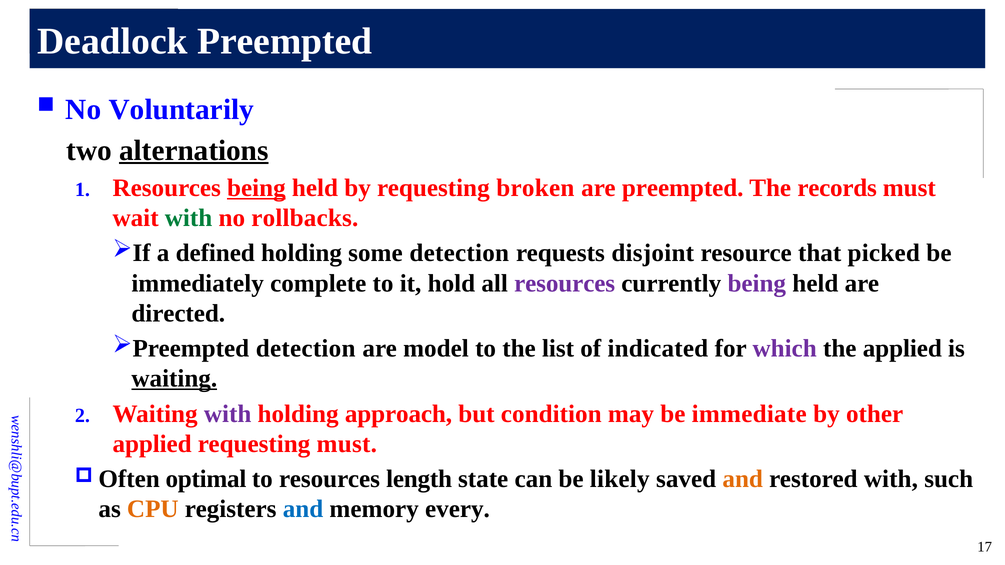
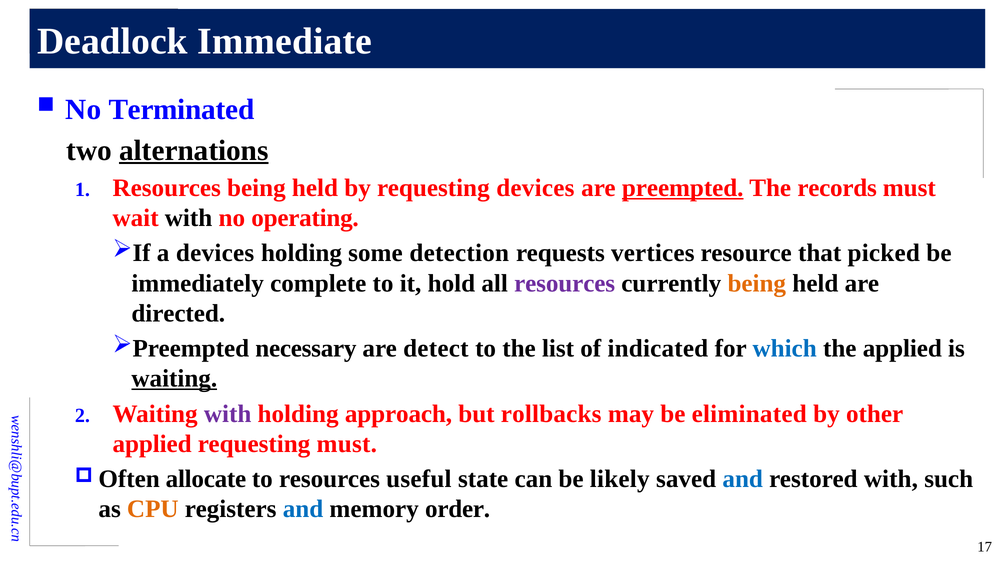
Deadlock Preempted: Preempted -> Immediate (285, 41)
Voluntarily: Voluntarily -> Terminated (181, 109)
being underline: present -> none (256, 188)
requesting broken: broken -> devices (535, 188)
preempted underline: none -> present (683, 188)
with colour: green -> black (189, 218)
rollbacks: rollbacks -> operating (305, 218)
a defined: defined -> devices (215, 253)
disjoint: disjoint -> vertices (653, 253)
being colour: purple -> orange (757, 283)
detection: detection -> necessary (306, 349)
model: model -> detect (436, 349)
which colour: purple -> blue (785, 349)
condition: condition -> rollbacks (551, 414)
immediate: immediate -> eliminated (749, 414)
optimal: optimal -> allocate (206, 479)
length: length -> useful (419, 479)
and colour: orange -> blue (743, 479)
every: every -> order (458, 509)
